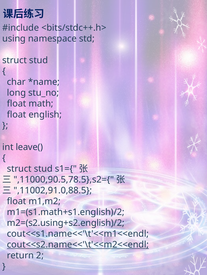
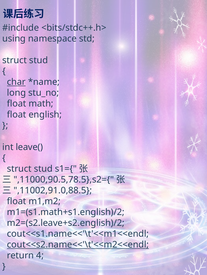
char underline: none -> present (16, 82)
m2=(s2.using+s2.english)/2: m2=(s2.using+s2.english)/2 -> m2=(s2.leave+s2.english)/2 (66, 224)
2: 2 -> 4 (40, 256)
